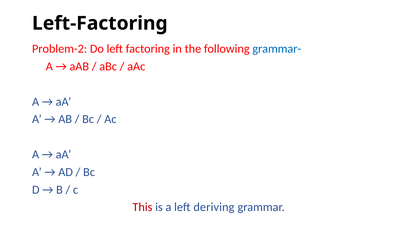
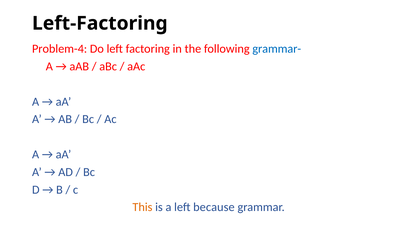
Problem-2: Problem-2 -> Problem-4 (60, 49)
This colour: red -> orange (142, 207)
deriving: deriving -> because (214, 207)
